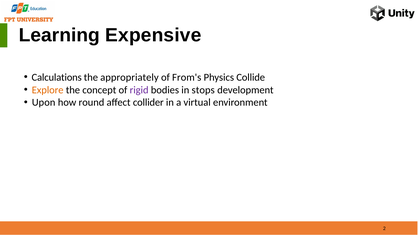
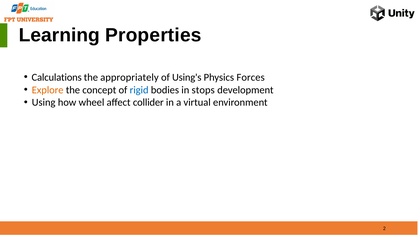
Expensive: Expensive -> Properties (153, 35)
From's: From's -> Using's (187, 77)
Collide: Collide -> Forces (251, 77)
rigid colour: purple -> blue (139, 90)
Upon: Upon -> Using (44, 103)
round: round -> wheel (91, 103)
